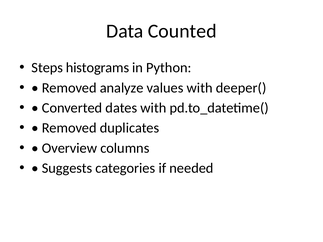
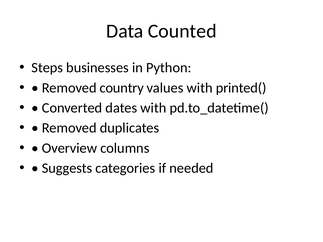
histograms: histograms -> businesses (97, 68)
analyze: analyze -> country (122, 88)
deeper(: deeper( -> printed( (241, 88)
